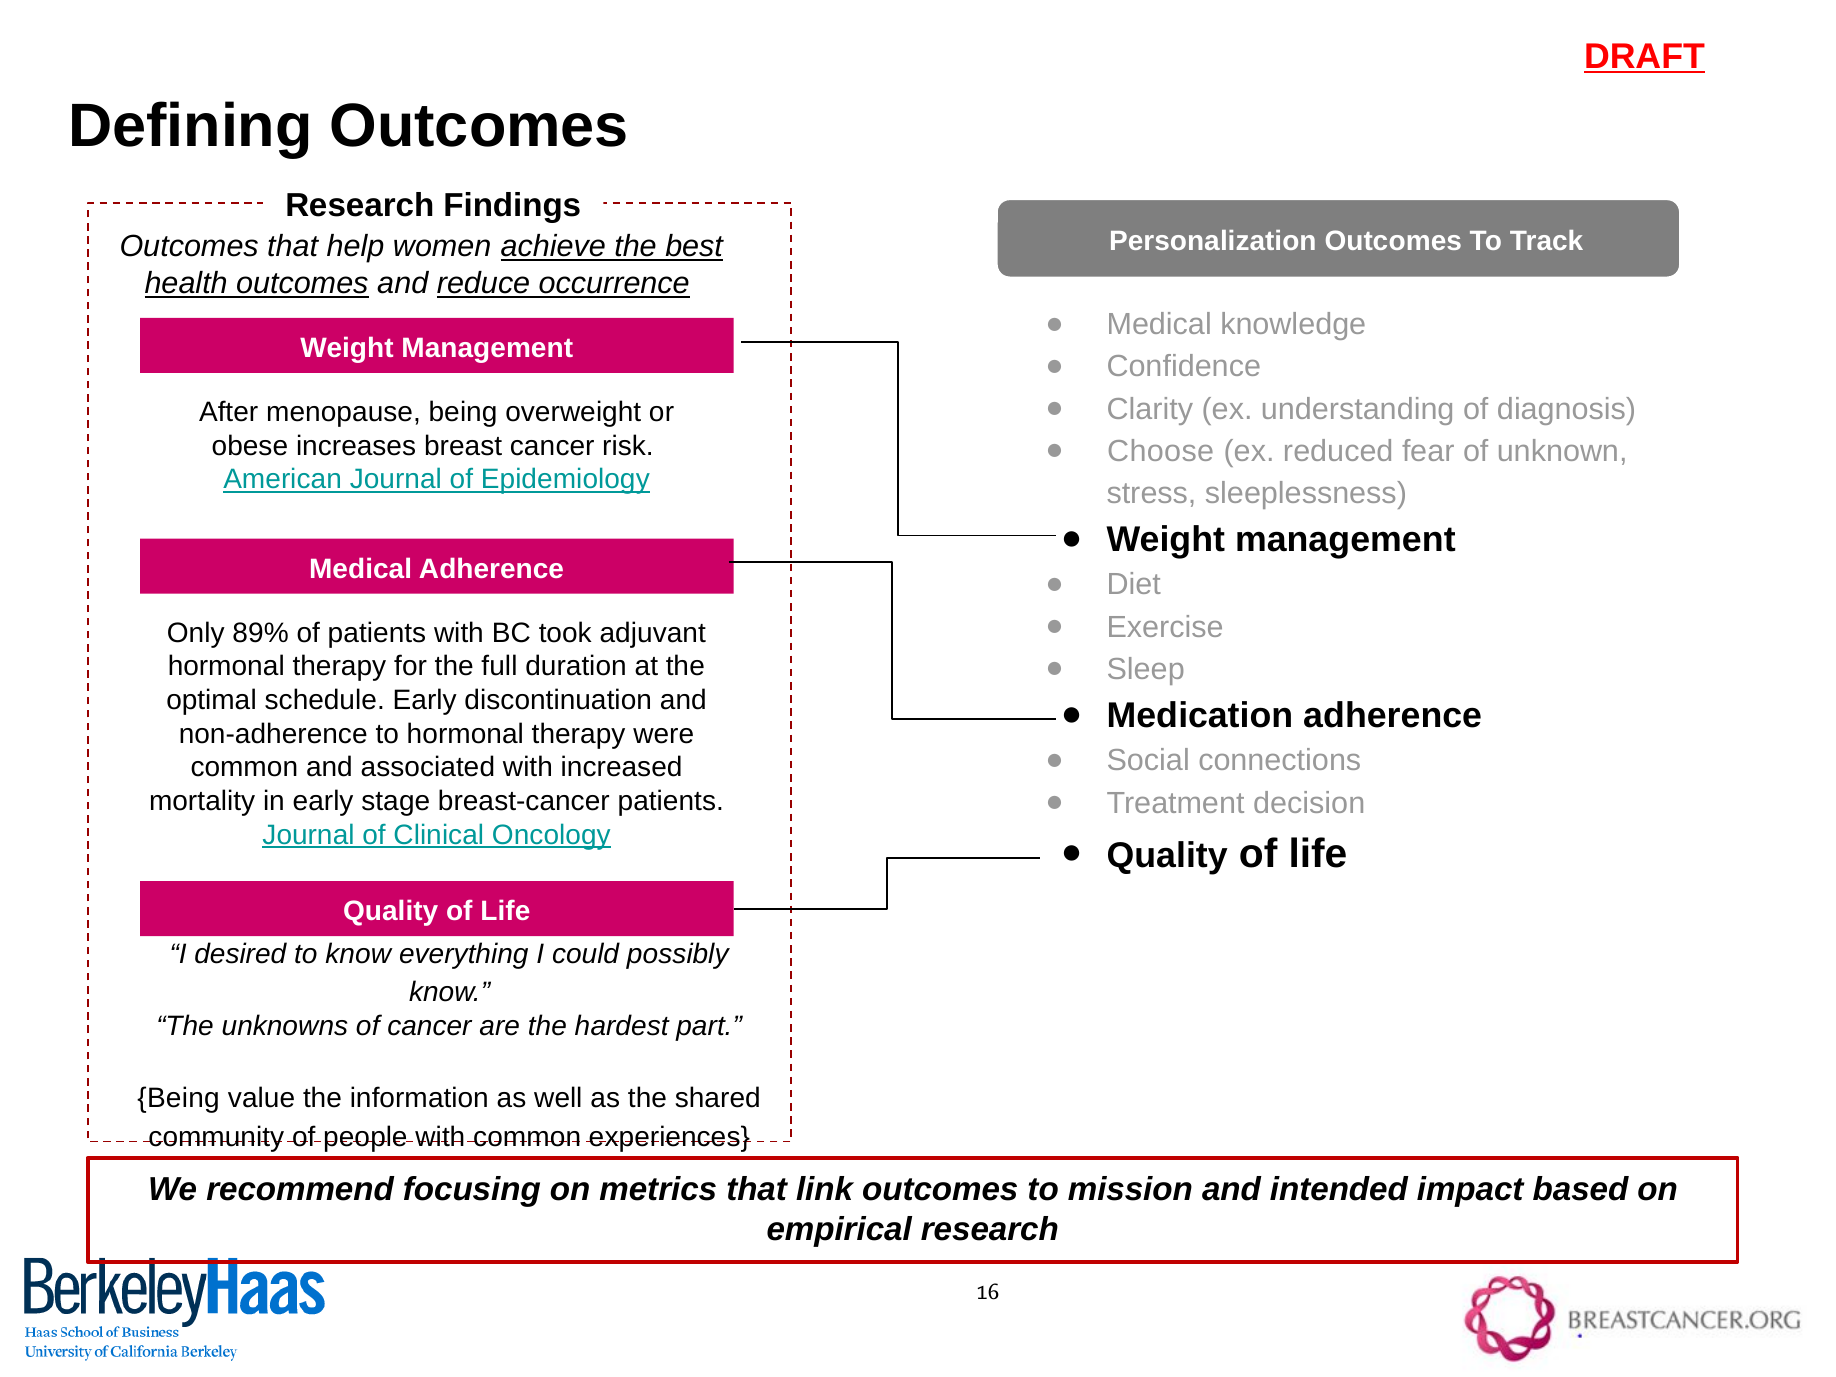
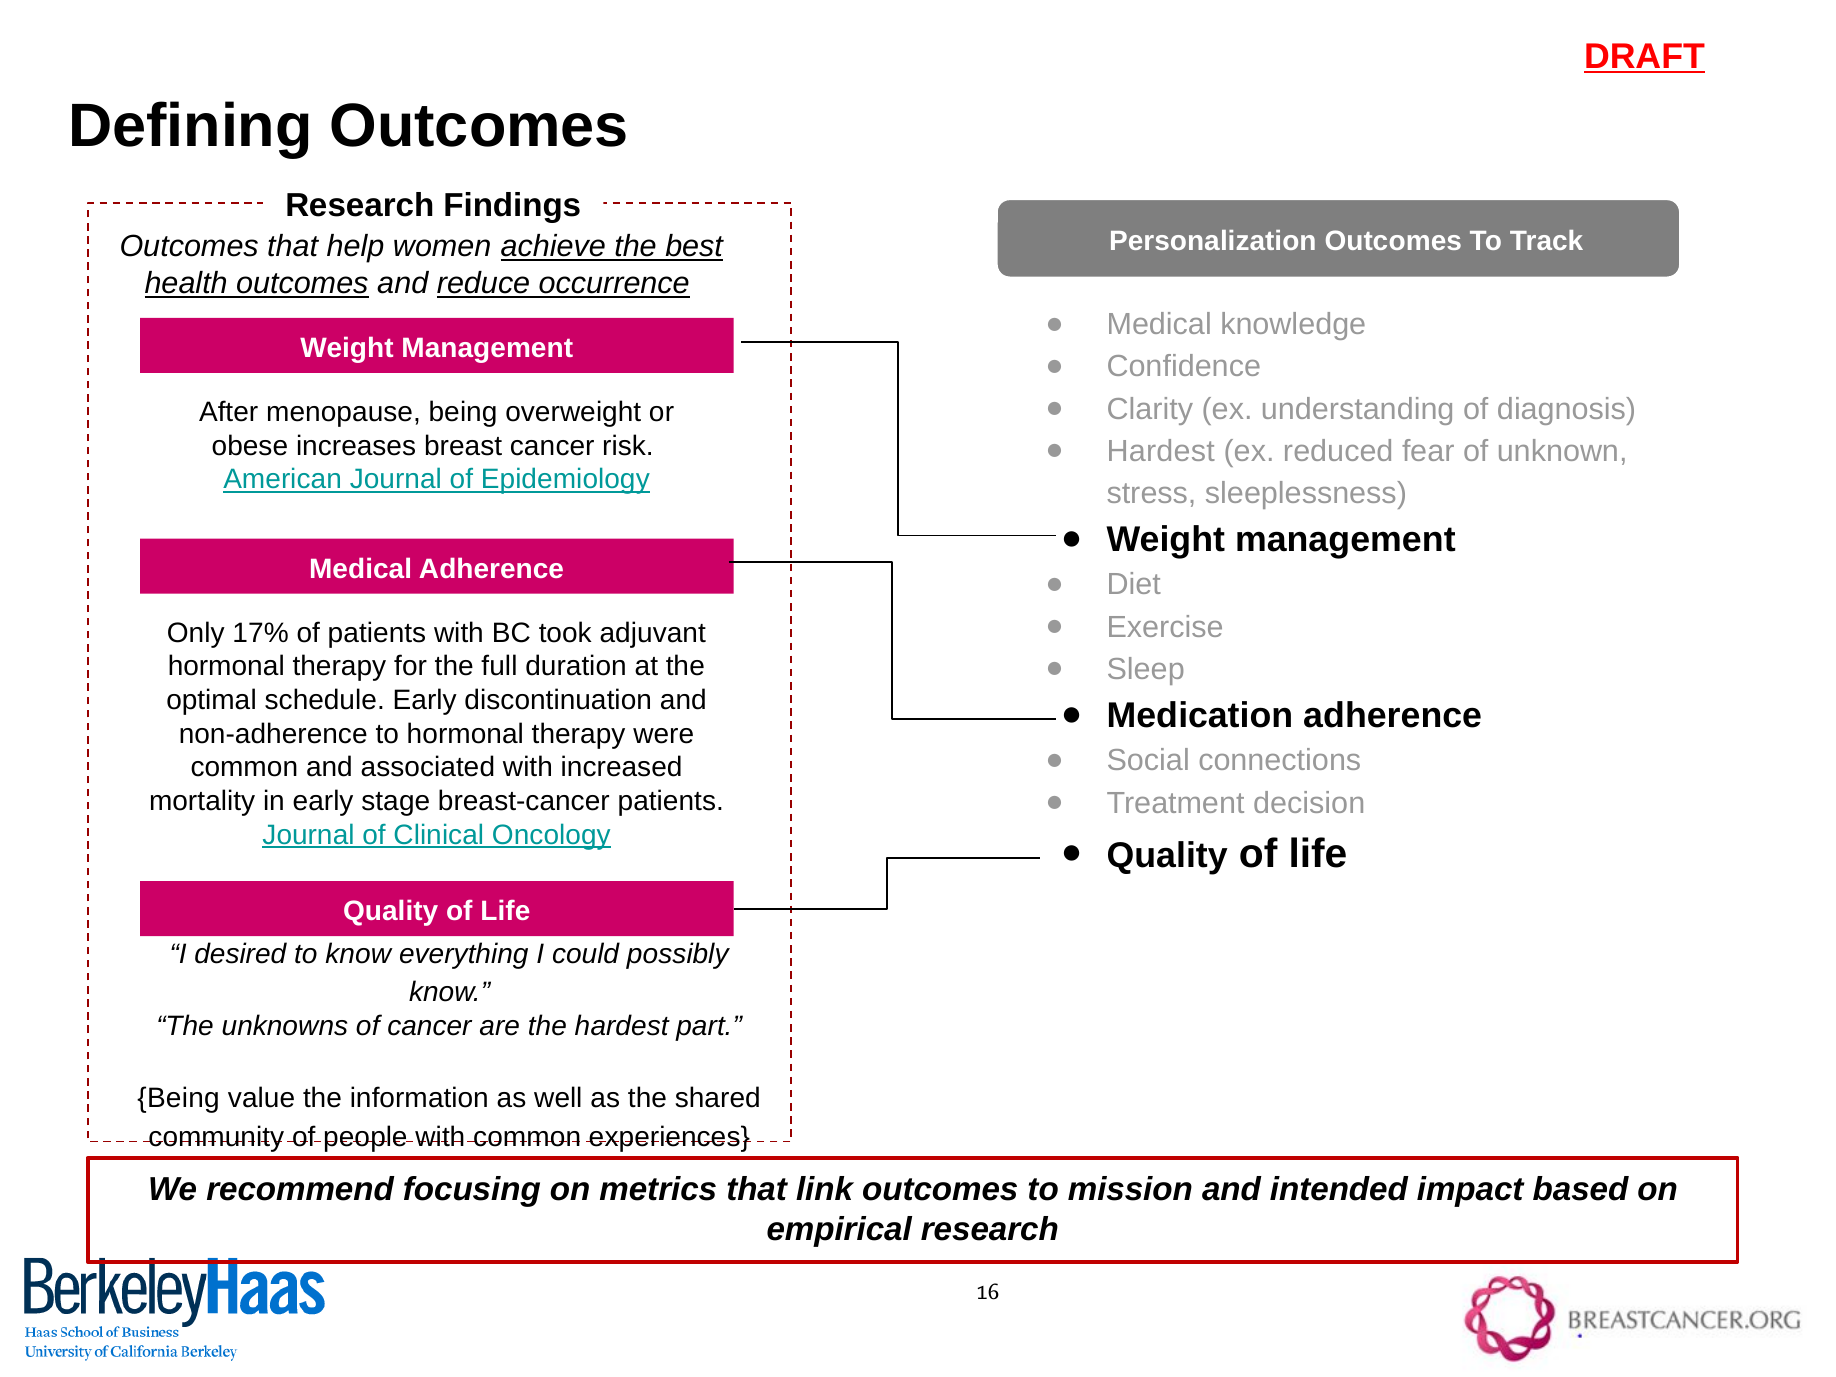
Choose: Choose -> Hardest (1161, 451)
89%: 89% -> 17% (261, 633)
